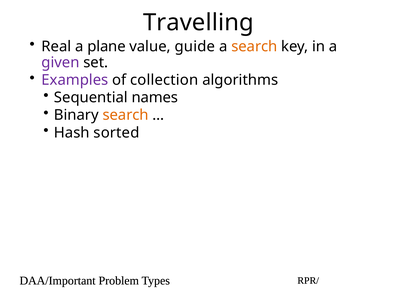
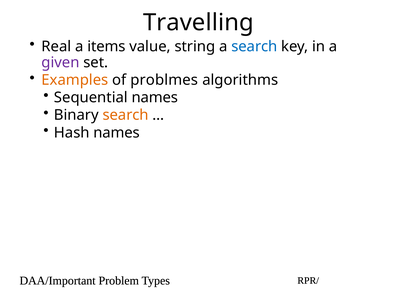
plane: plane -> items (106, 47)
guide: guide -> string (195, 47)
search colour: orange -> blue (254, 47)
Examples colour: purple -> orange (75, 80)
collection: collection -> problmes (164, 80)
Hash sorted: sorted -> names (117, 133)
